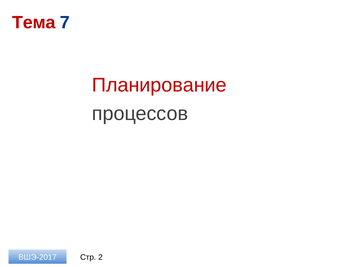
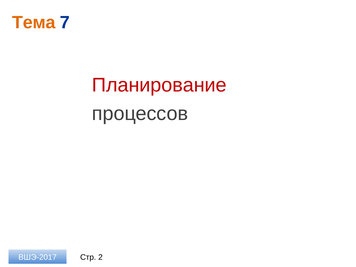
Тема colour: red -> orange (34, 23)
